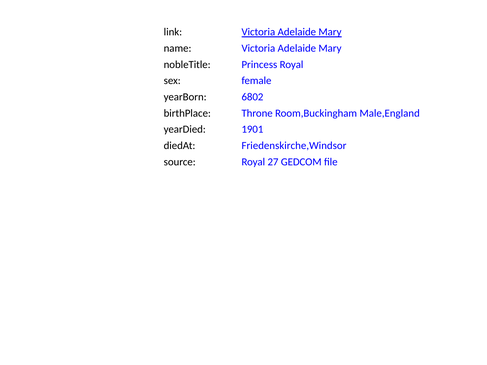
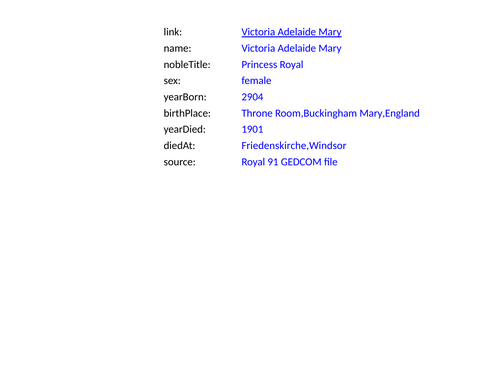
6802: 6802 -> 2904 (252, 97)
Male,England: Male,England -> Mary,England (390, 113)
27: 27 -> 91 (273, 162)
